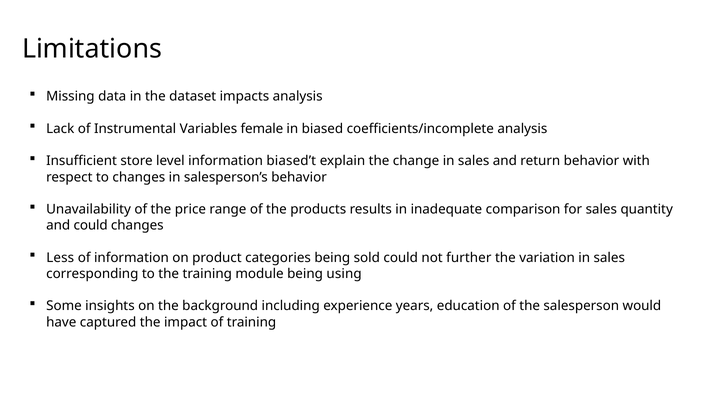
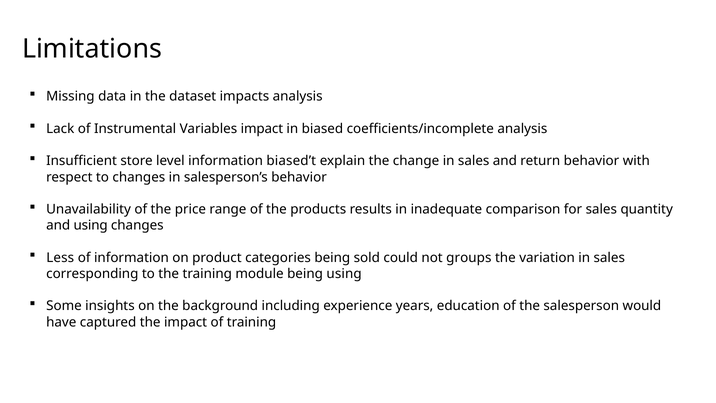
Variables female: female -> impact (262, 129)
and could: could -> using (91, 225)
further: further -> groups (469, 258)
